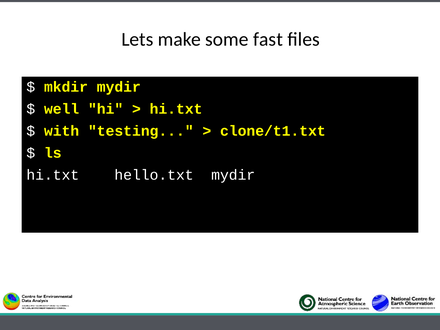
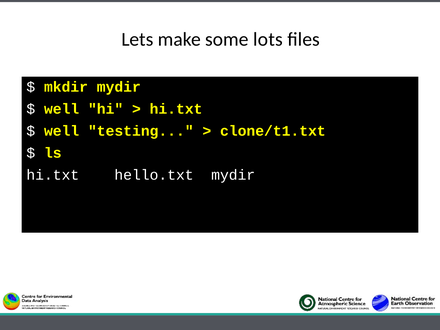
fast: fast -> lots (268, 39)
with: with -> well (62, 131)
